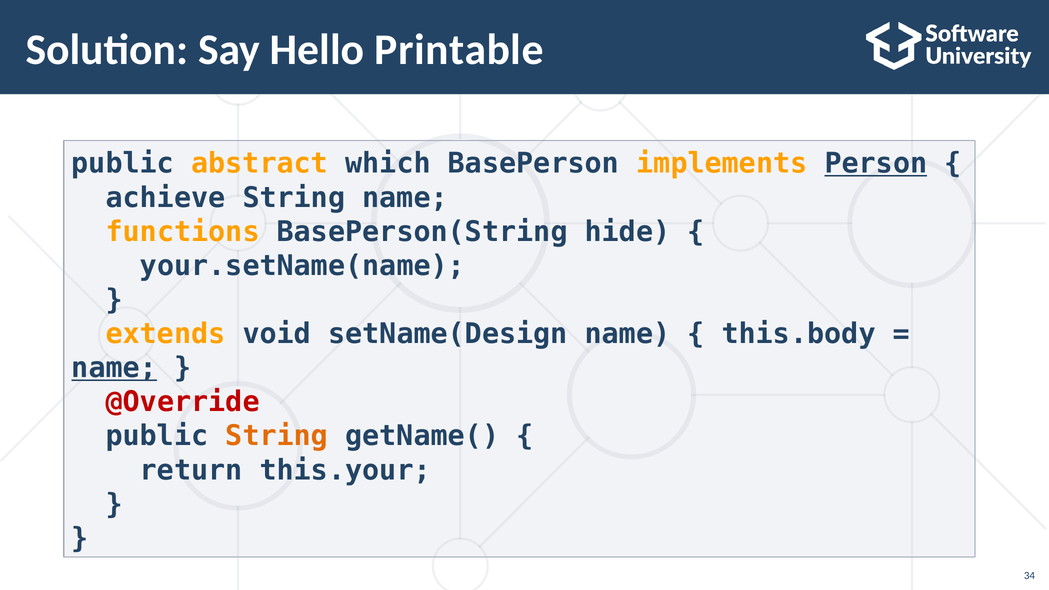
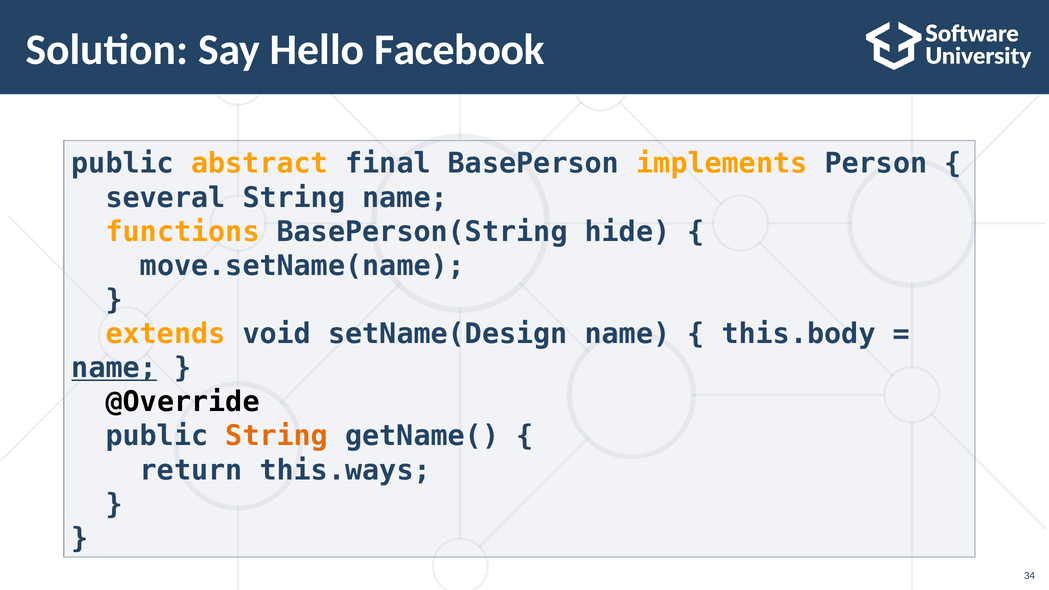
Printable: Printable -> Facebook (459, 50)
which: which -> final (388, 164)
Person underline: present -> none (876, 164)
achieve: achieve -> several (166, 198)
your.setName(name: your.setName(name -> move.setName(name (302, 266)
@Override colour: red -> black (183, 402)
this.your: this.your -> this.ways (345, 470)
